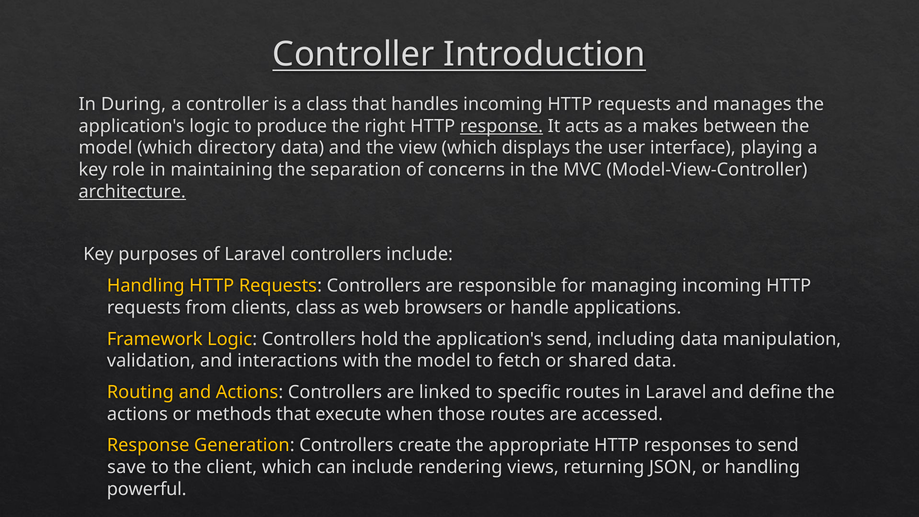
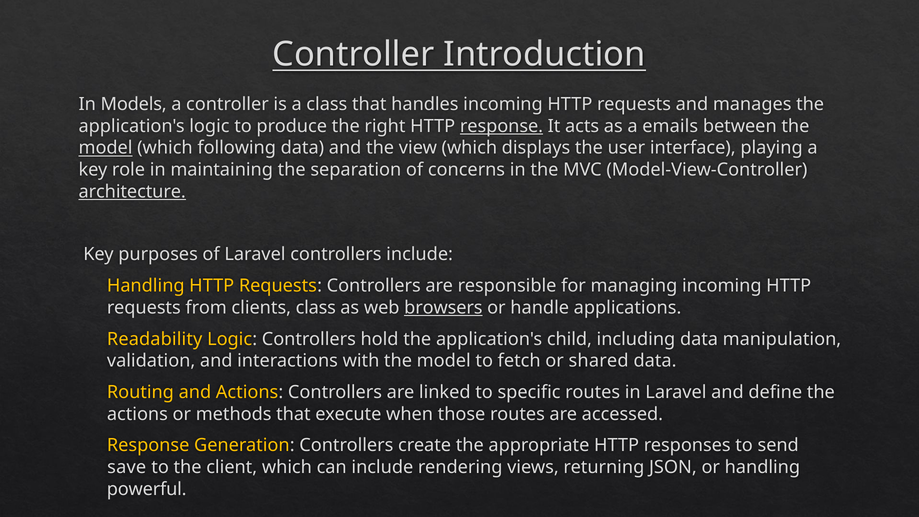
During: During -> Models (134, 104)
makes: makes -> emails (670, 126)
model underline: none -> present (106, 148)
directory: directory -> following (237, 148)
browsers underline: none -> present (443, 308)
Framework: Framework -> Readability (155, 339)
application's send: send -> child (569, 339)
